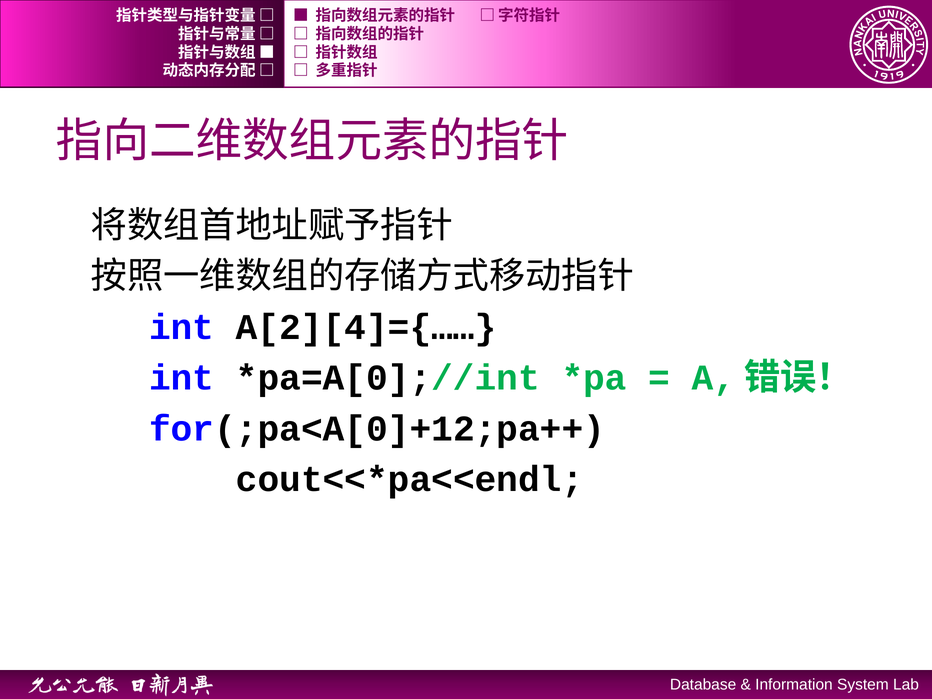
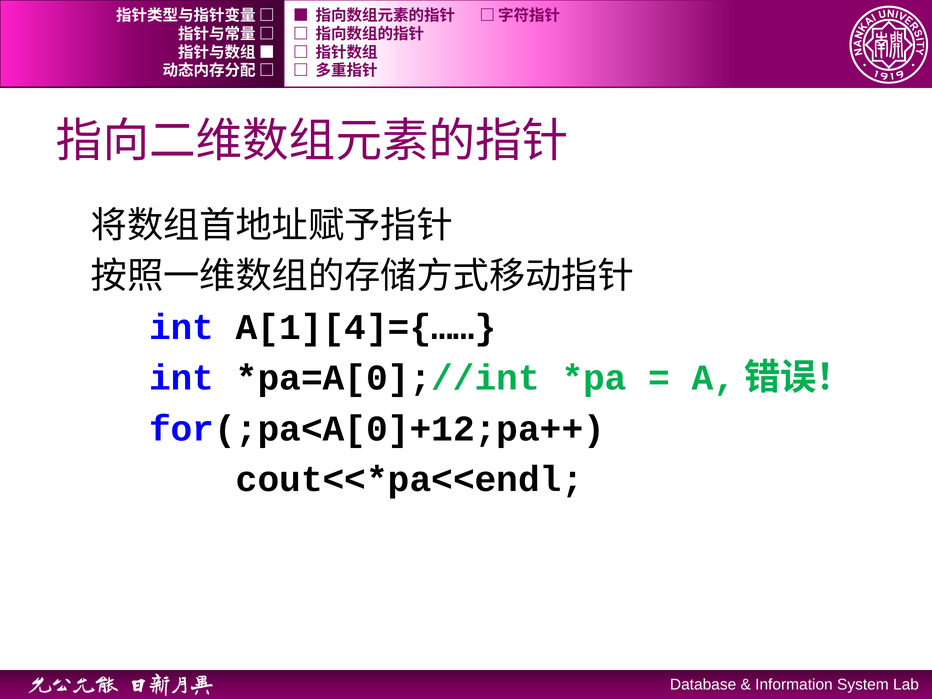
A[2][4]={……: A[2][4]={…… -> A[1][4]={…… (366, 327)
